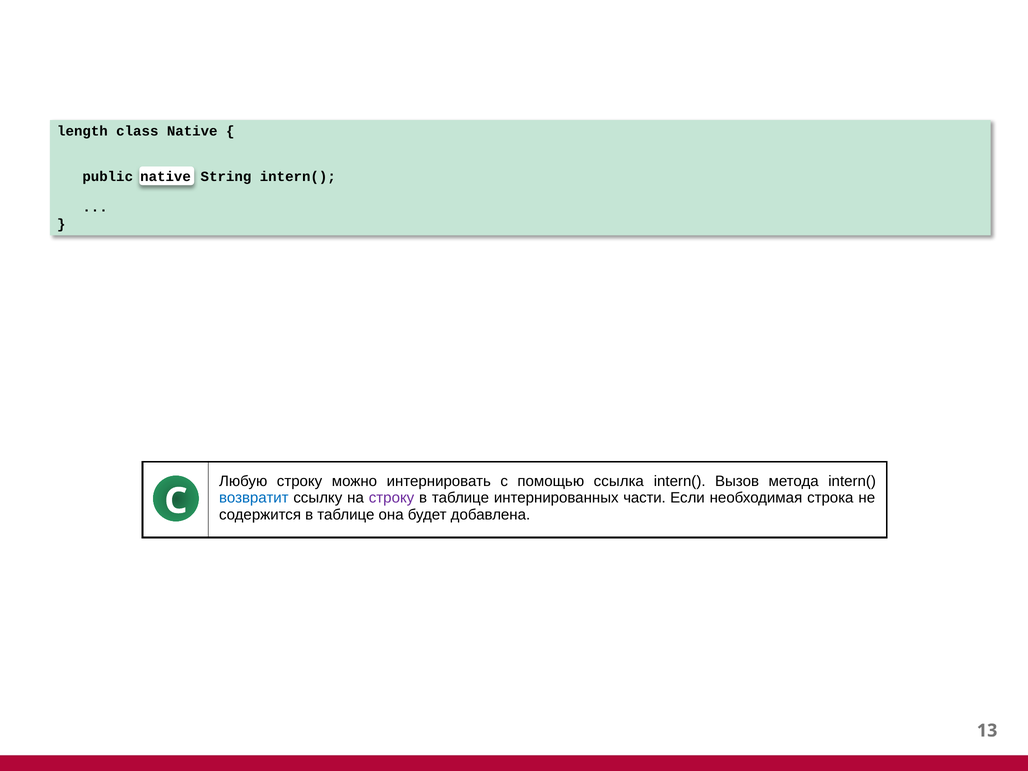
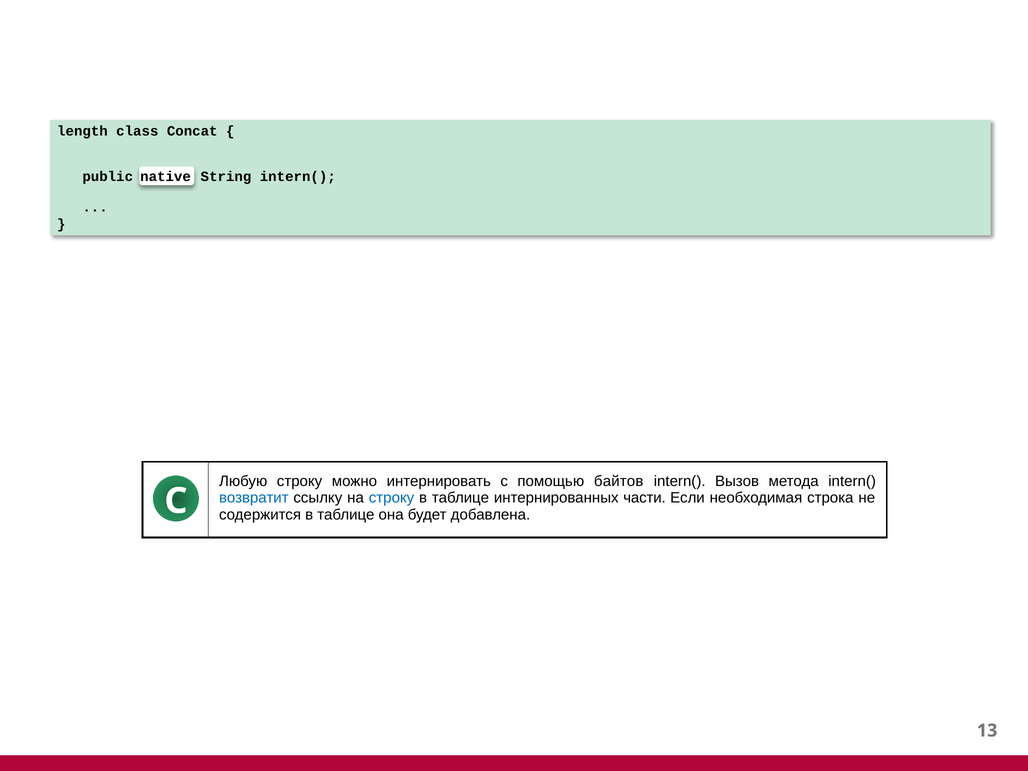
class Native: Native -> Concat (192, 131)
ссылка: ссылка -> байтов (619, 481)
строку colour: purple -> blue (391, 498)
